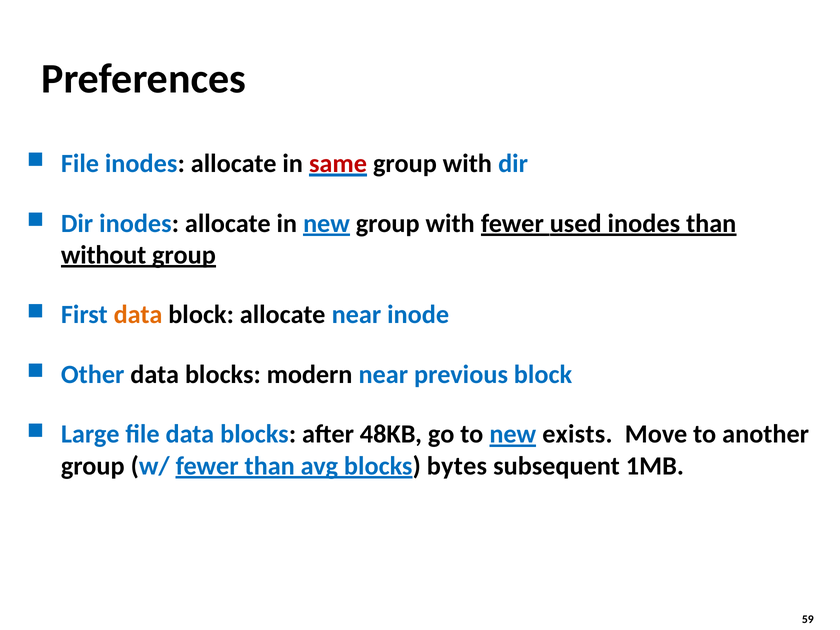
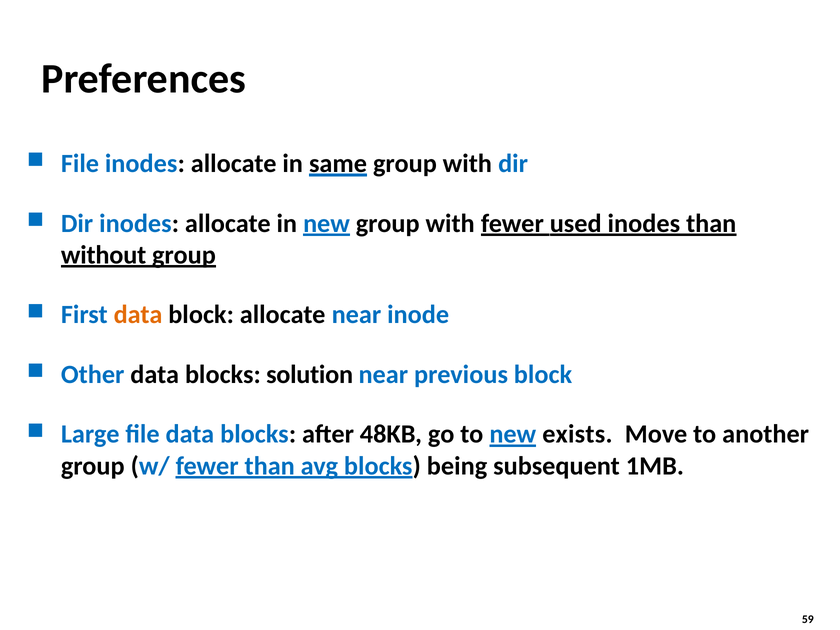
same colour: red -> black (338, 164)
modern: modern -> solution (310, 375)
bytes: bytes -> being (457, 466)
